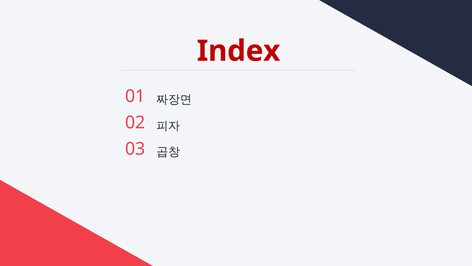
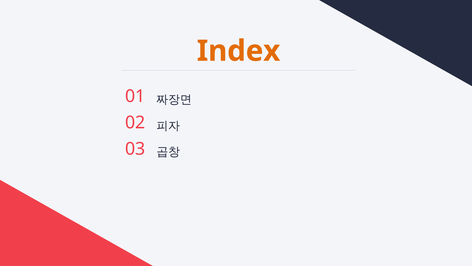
Index colour: red -> orange (239, 51)
